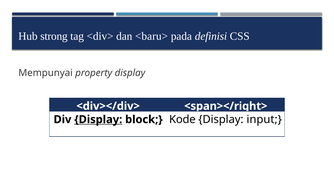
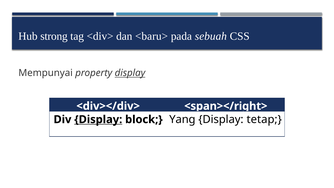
definisi: definisi -> sebuah (211, 36)
display underline: none -> present (130, 73)
Kode: Kode -> Yang (182, 119)
input: input -> tetap (264, 119)
